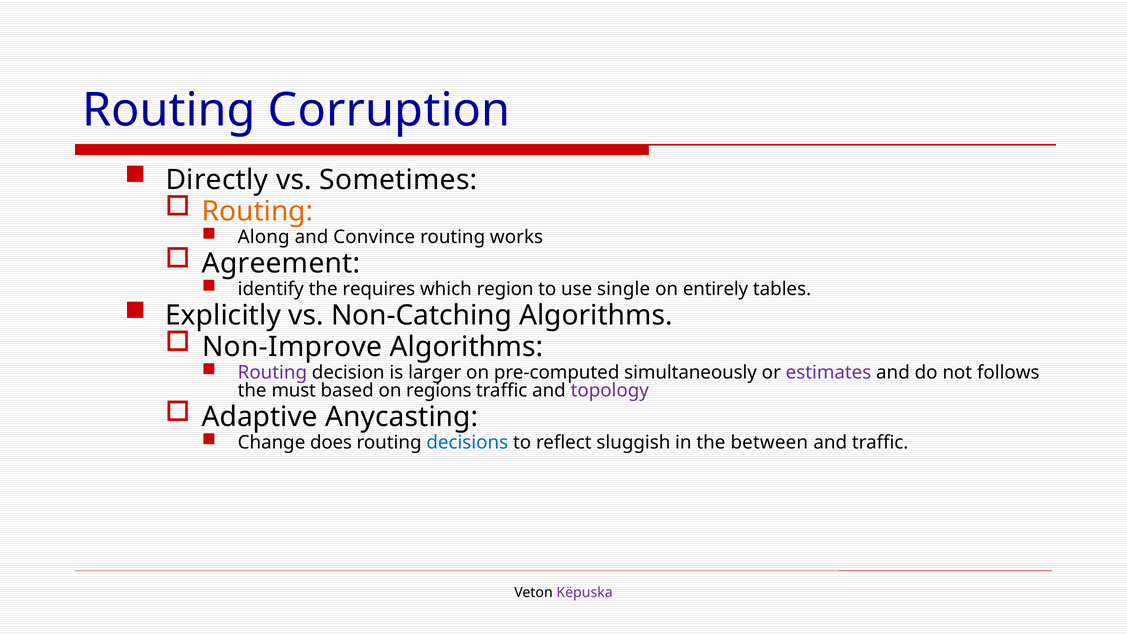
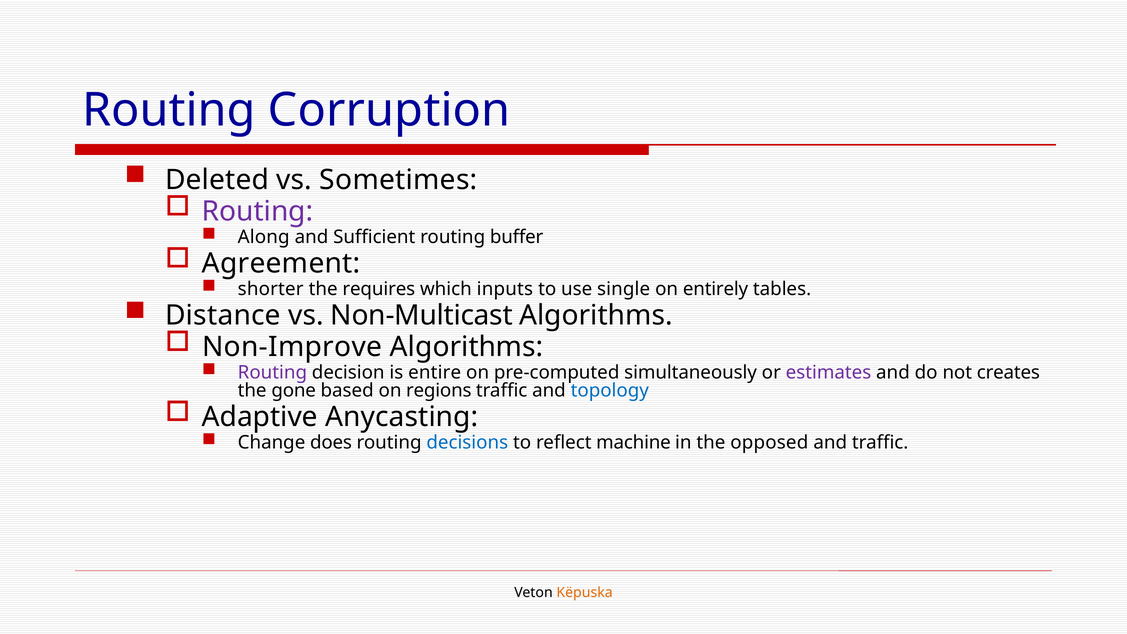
Directly: Directly -> Deleted (217, 180)
Routing colour: orange -> purple (258, 211)
Convince: Convince -> Sufficient (374, 237)
works: works -> buffer (517, 237)
identify: identify -> shorter (271, 289)
region: region -> inputs (505, 289)
Explicitly: Explicitly -> Distance (223, 316)
Non-Catching: Non-Catching -> Non-Multicast (422, 316)
larger: larger -> entire (435, 373)
follows: follows -> creates (1008, 373)
must: must -> gone (294, 391)
topology colour: purple -> blue (610, 391)
sluggish: sluggish -> machine (634, 443)
between: between -> opposed (769, 443)
Këpuska colour: purple -> orange (585, 592)
